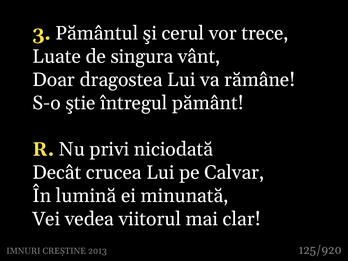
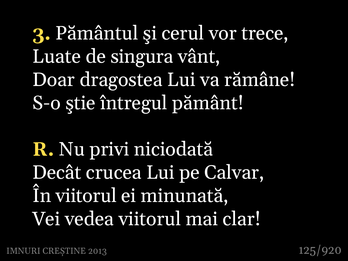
În lumină: lumină -> viitorul (86, 196)
